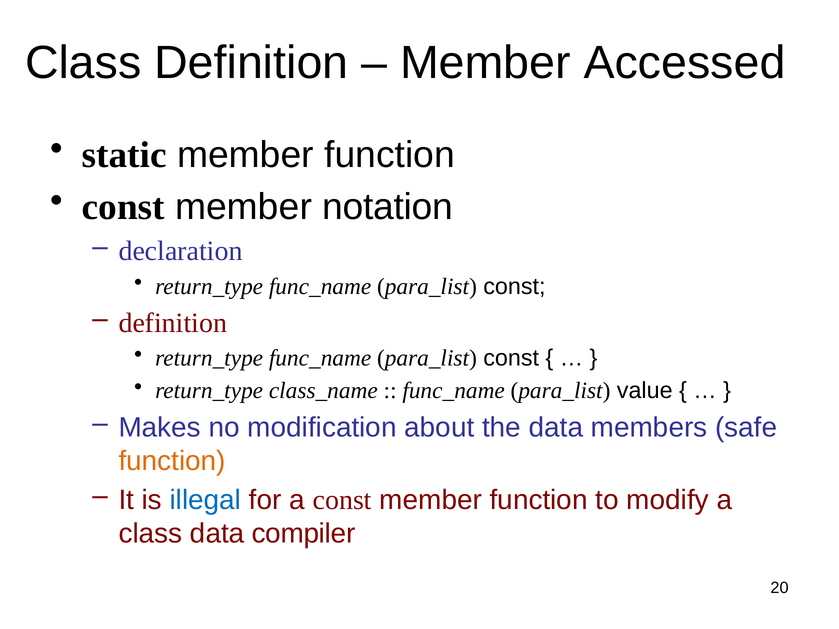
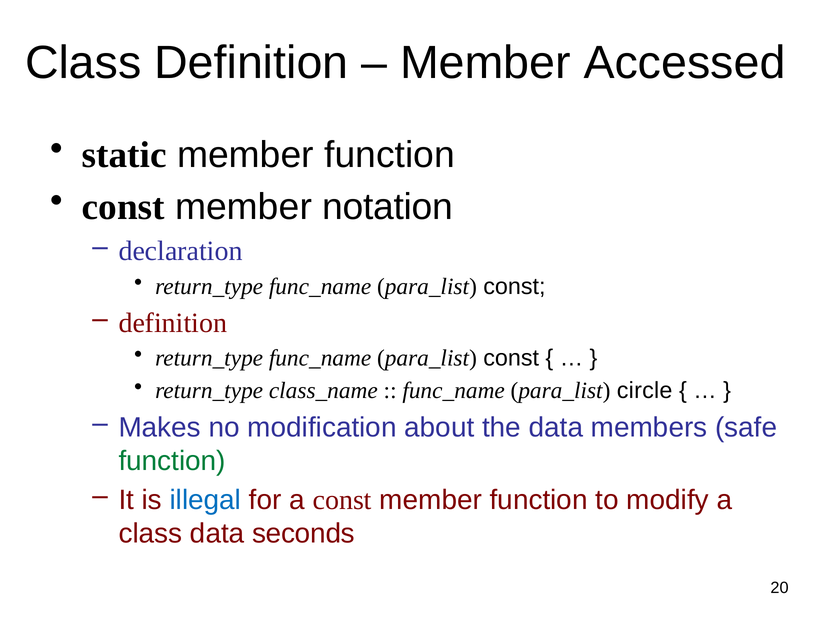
value: value -> circle (645, 391)
function colour: orange -> green (172, 461)
compiler: compiler -> seconds (304, 534)
